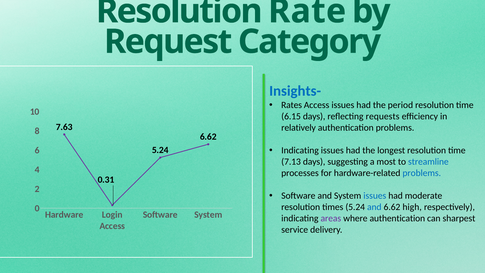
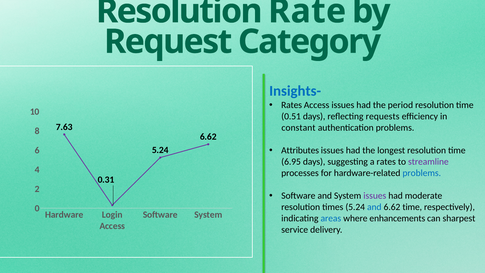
6.15: 6.15 -> 0.51 (291, 116)
relatively: relatively -> constant (298, 128)
Indicating: Indicating -> Attributes (300, 150)
7.13: 7.13 -> 6.95 (291, 162)
a most: most -> rates (386, 162)
streamline colour: blue -> purple (428, 162)
issues colour: blue -> purple (375, 196)
6.62 high: high -> time (412, 207)
areas colour: purple -> blue (331, 218)
where authentication: authentication -> enhancements (397, 218)
